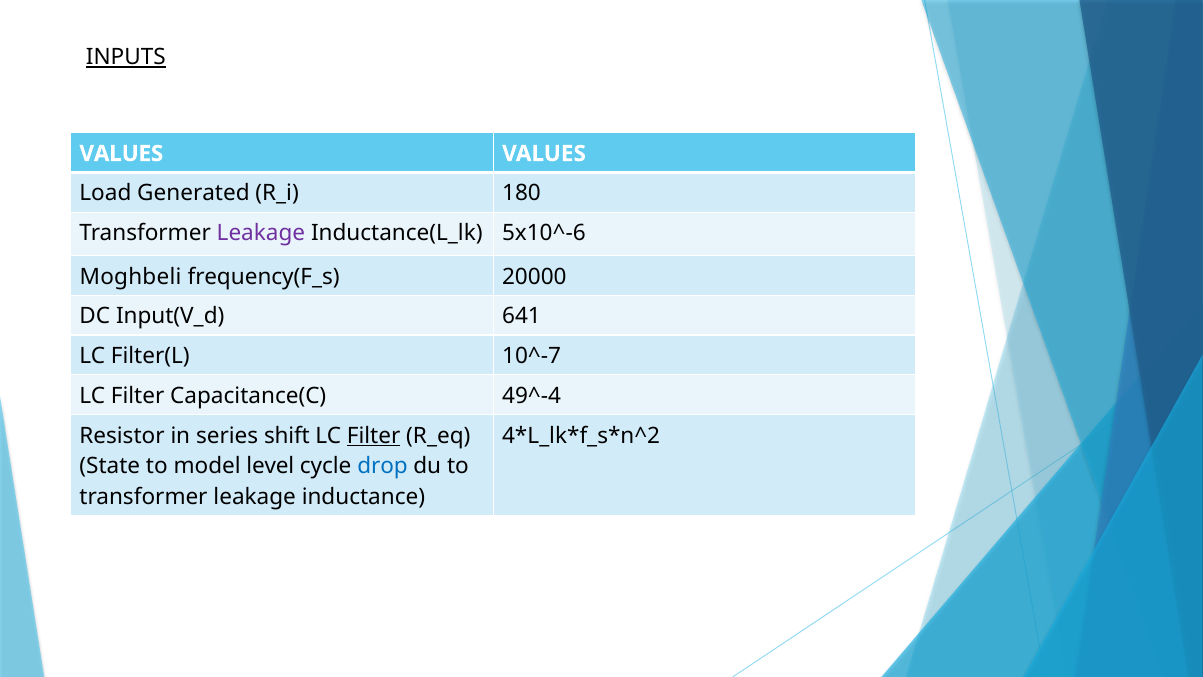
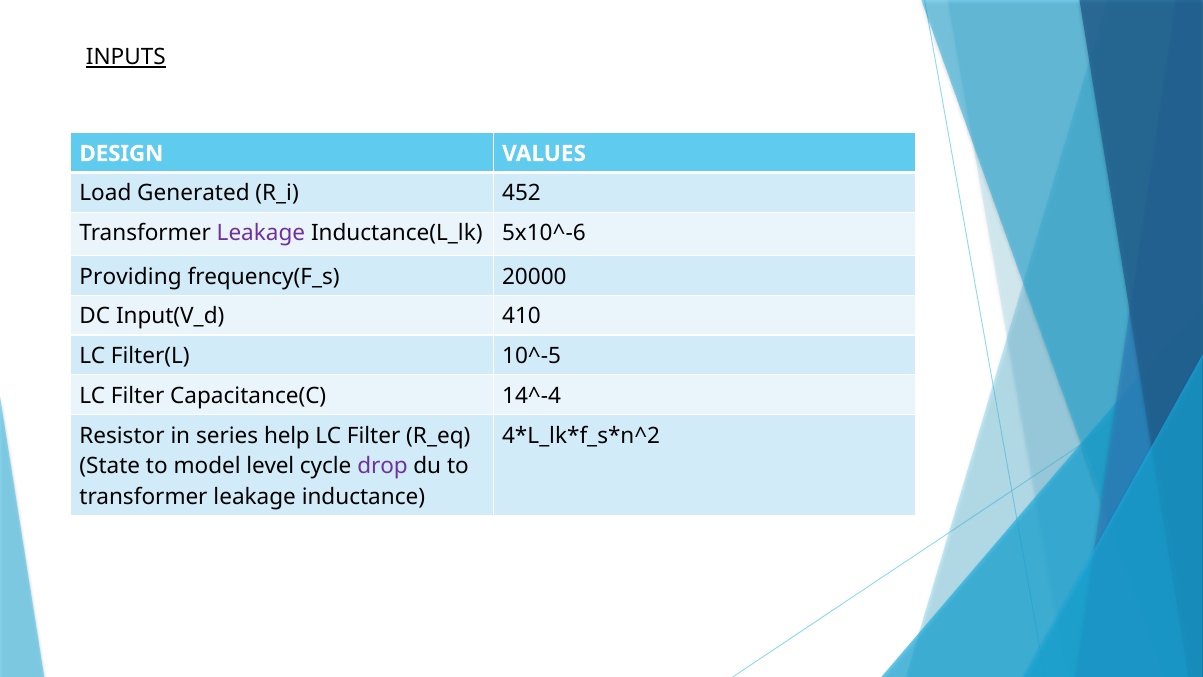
VALUES: VALUES -> DESIGN (121, 154)
180: 180 -> 452 (521, 193)
Moghbeli: Moghbeli -> Providing (131, 276)
641: 641 -> 410 (521, 316)
10^-7: 10^-7 -> 10^-5 (532, 356)
49^-4: 49^-4 -> 14^-4 (532, 396)
shift: shift -> help (287, 435)
Filter underline: present -> none (374, 435)
drop colour: blue -> purple (383, 466)
